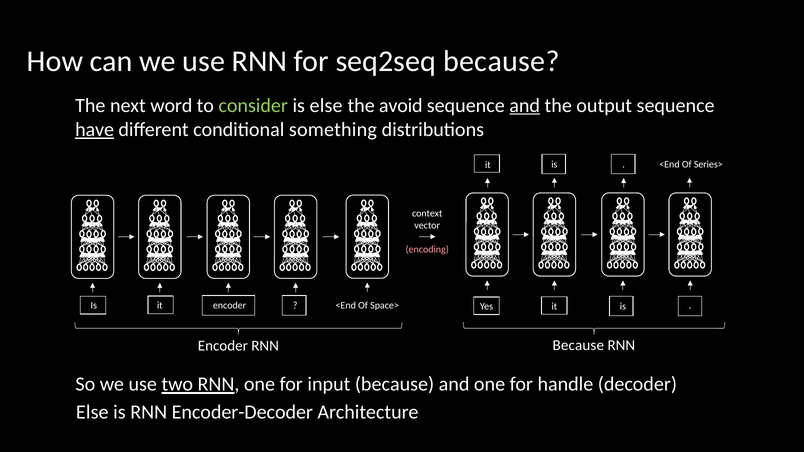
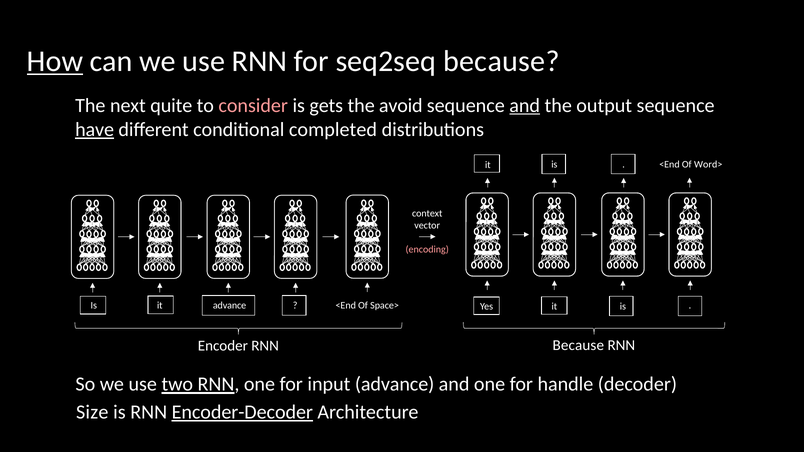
How underline: none -> present (55, 61)
word: word -> quite (171, 106)
consider colour: light green -> pink (253, 106)
is else: else -> gets (326, 106)
something: something -> completed (333, 130)
Series>: Series> -> Word> (708, 165)
it encoder: encoder -> advance (230, 306)
input because: because -> advance (395, 385)
Else: Else -> Size (92, 412)
Encoder-Decoder underline: none -> present (242, 412)
